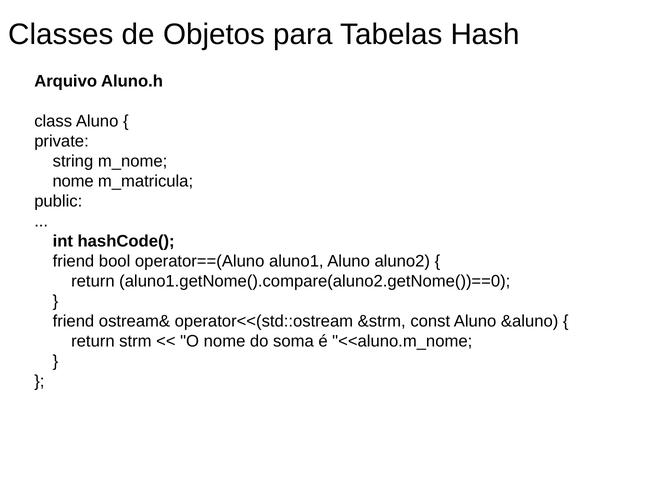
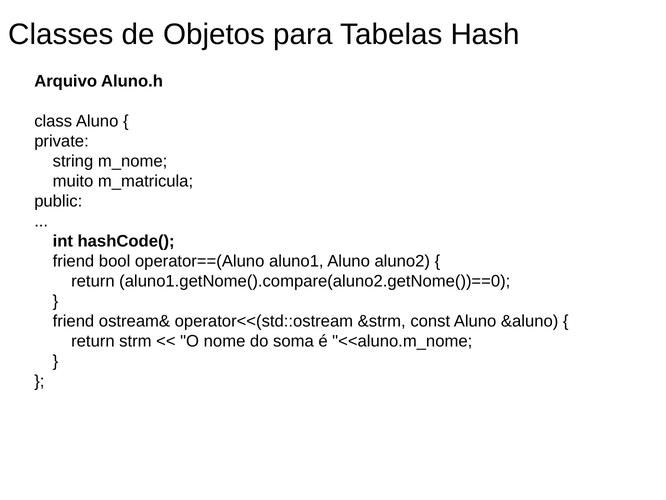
nome: nome -> muito (73, 181)
